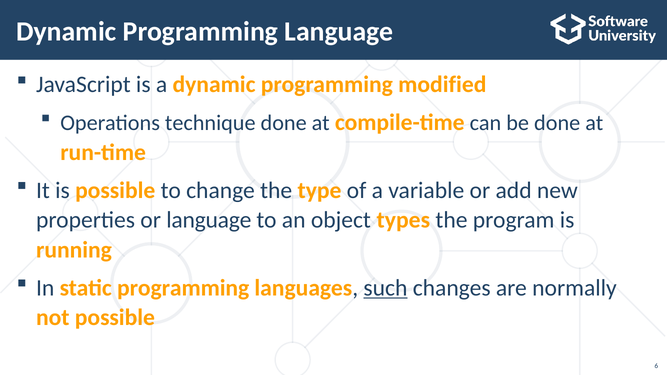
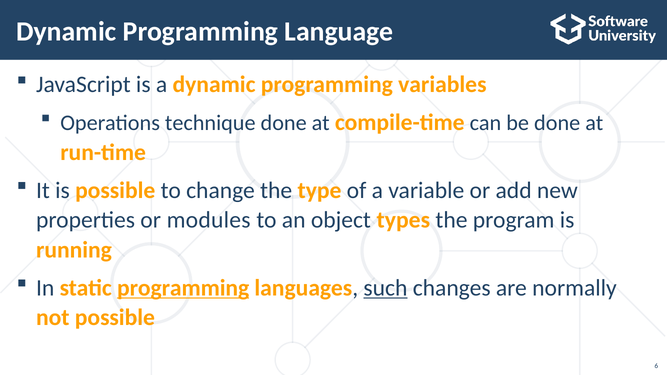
modified: modified -> variables (442, 85)
or language: language -> modules (209, 220)
programming underline: none -> present (183, 288)
